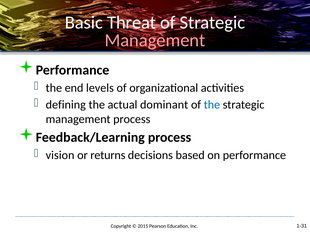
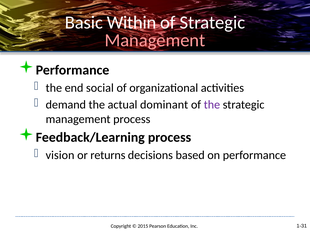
Threat: Threat -> Within (132, 23)
levels: levels -> social (100, 88)
defining: defining -> demand (66, 105)
the colour: blue -> purple (212, 105)
